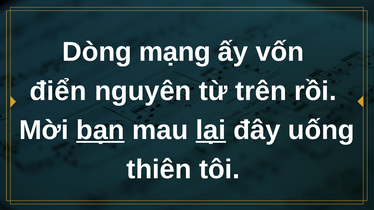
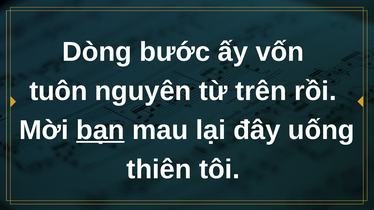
mạng: mạng -> bước (175, 52)
điển: điển -> tuôn (58, 91)
lại underline: present -> none (211, 130)
